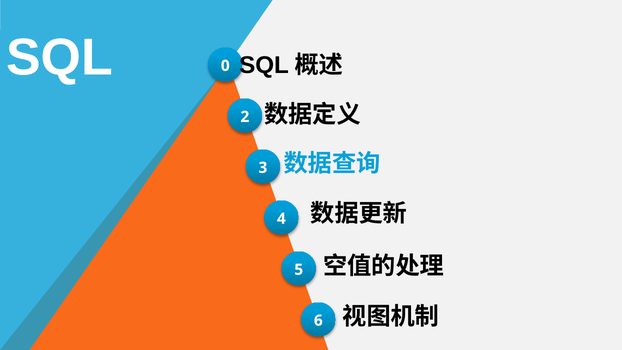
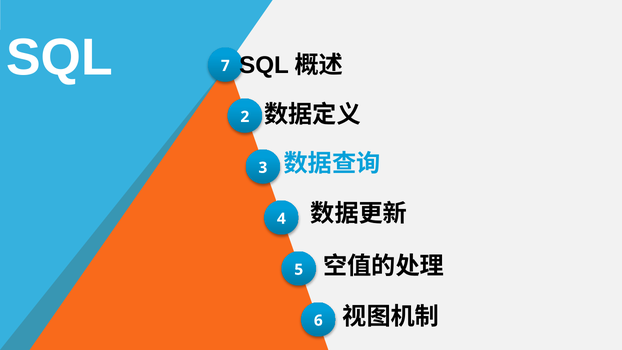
0: 0 -> 7 (225, 66)
